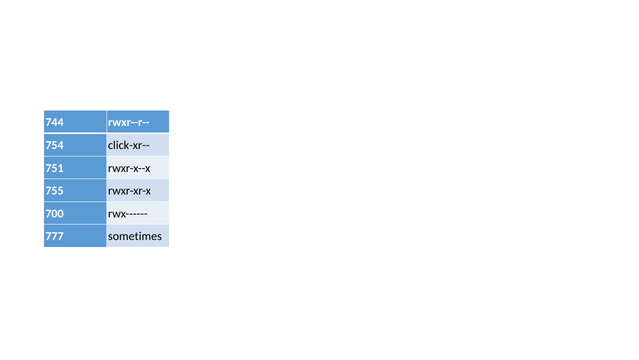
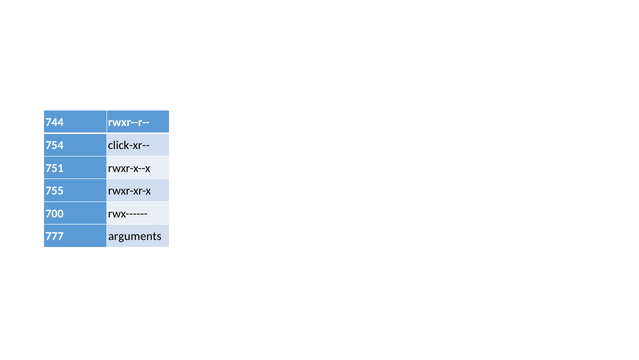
sometimes: sometimes -> arguments (135, 236)
